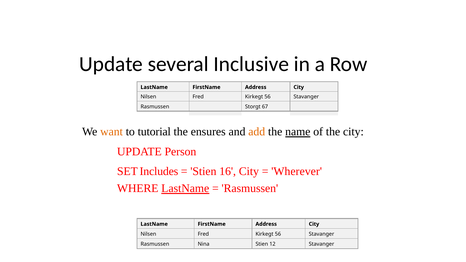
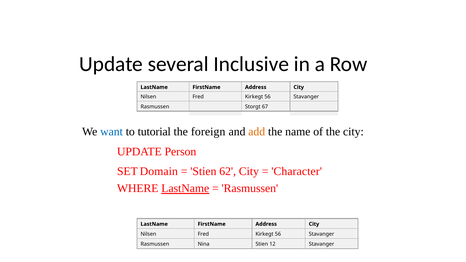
want colour: orange -> blue (112, 132)
ensures: ensures -> foreign (208, 132)
name underline: present -> none (298, 132)
Includes: Includes -> Domain (159, 171)
16: 16 -> 62 (228, 171)
Wherever: Wherever -> Character (297, 171)
